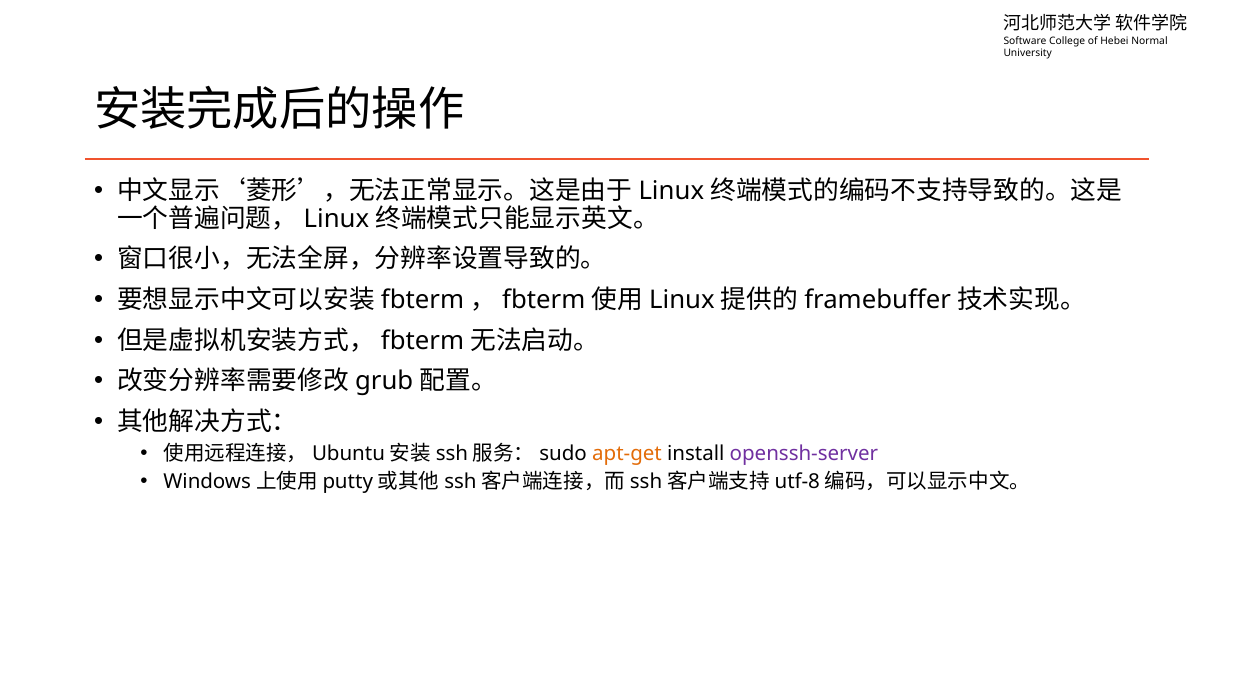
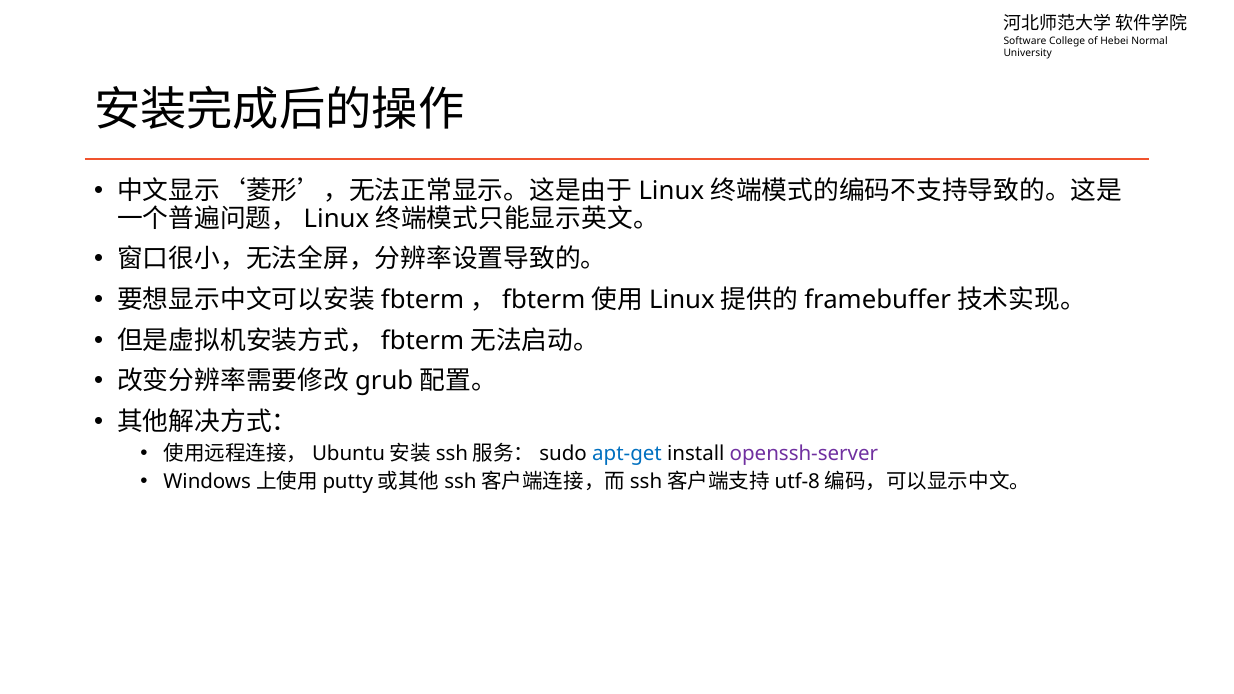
apt-get colour: orange -> blue (627, 453)
